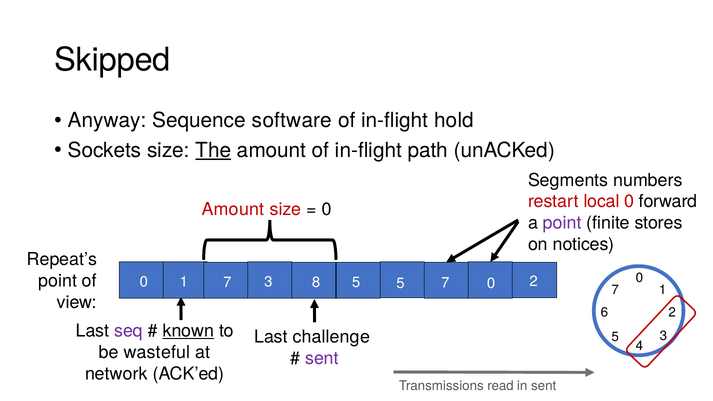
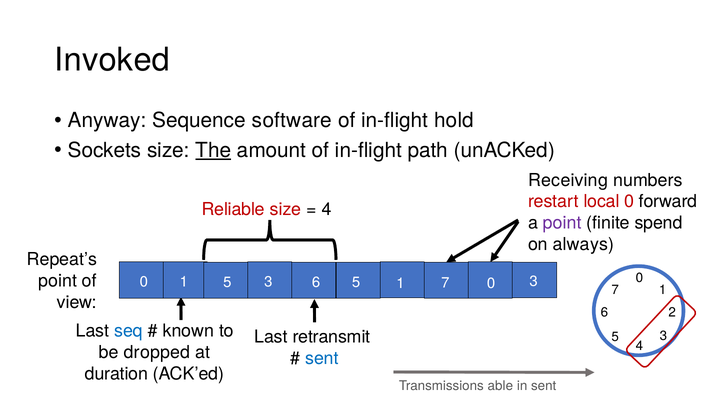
Skipped: Skipped -> Invoked (112, 60)
Segments: Segments -> Receiving (568, 180)
Amount: Amount -> Reliable (233, 209)
0: 0 -> 4 (327, 209)
stores: stores -> spend (659, 223)
notices: notices -> always (583, 244)
1 7: 7 -> 5 (227, 283)
3 8: 8 -> 6 (316, 282)
5: 5 -> 1 (400, 283)
7 2: 2 -> 3 (534, 281)
seq colour: purple -> blue (129, 331)
known underline: present -> none (188, 331)
challenge: challenge -> retransmit (331, 337)
wasteful: wasteful -> dropped (157, 352)
sent colour: purple -> blue (322, 358)
network: network -> duration (117, 374)
read: read -> able (500, 386)
